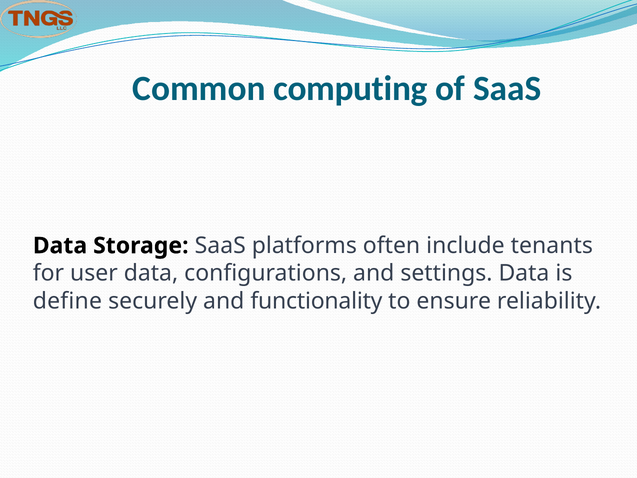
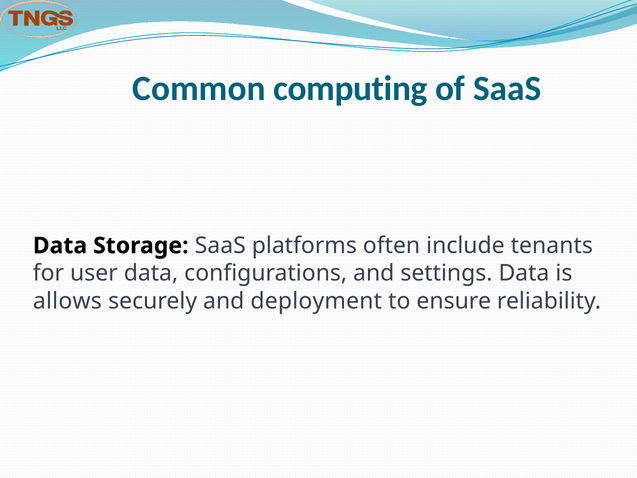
define: define -> allows (67, 301)
functionality: functionality -> deployment (316, 301)
